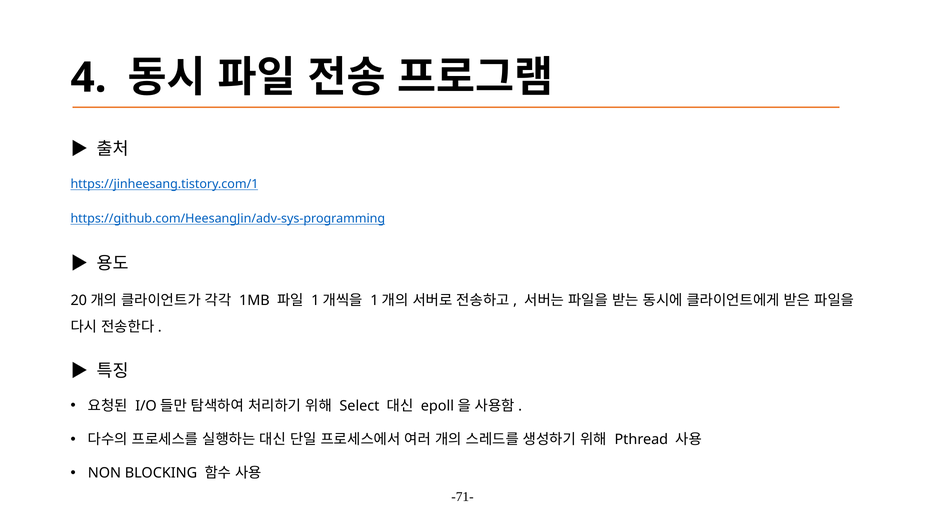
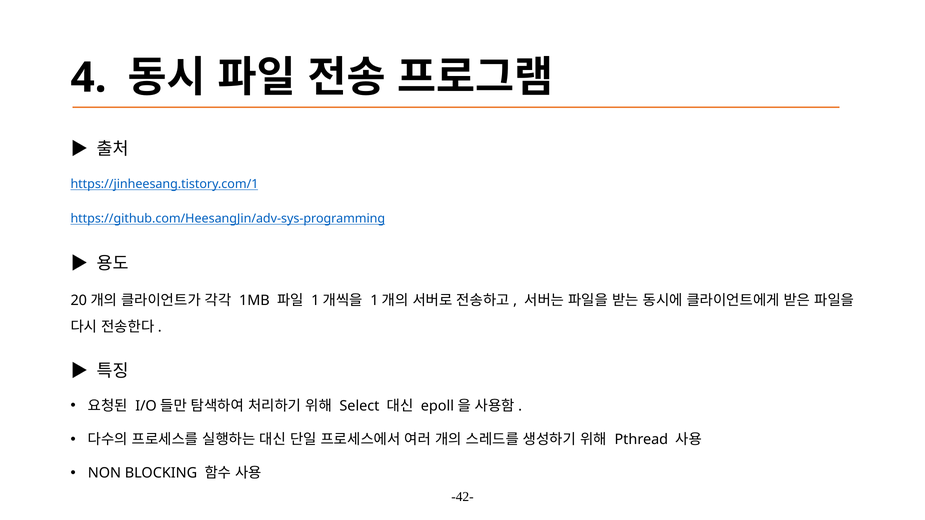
-71-: -71- -> -42- (462, 497)
